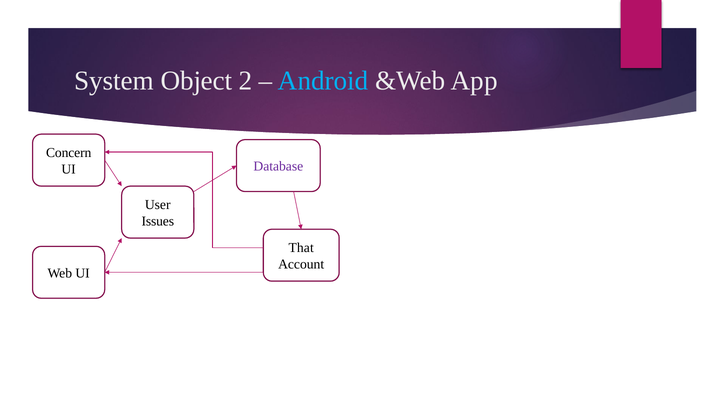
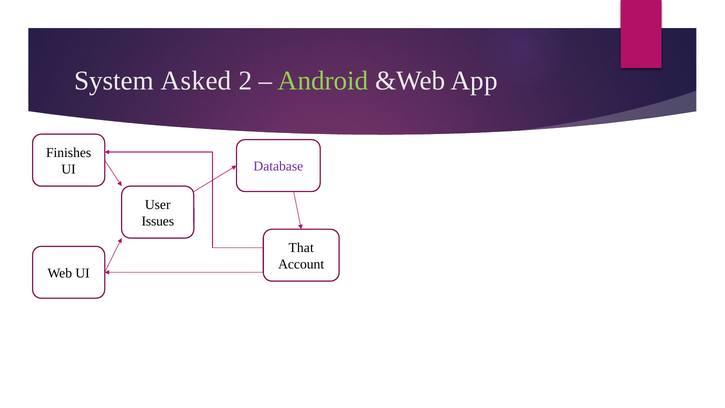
Object: Object -> Asked (196, 81)
Android colour: light blue -> light green (323, 81)
Concern: Concern -> Finishes (69, 153)
